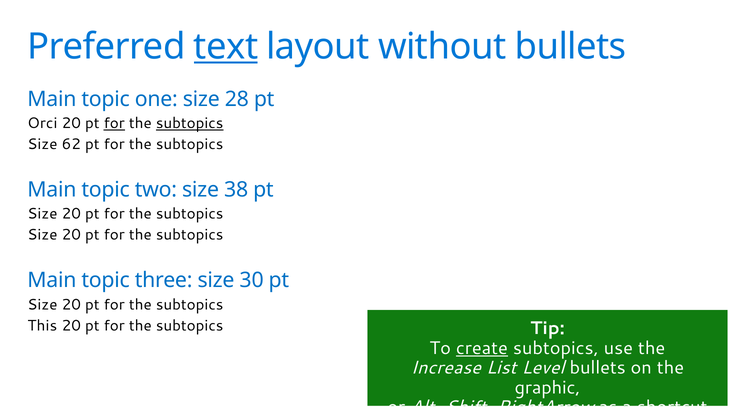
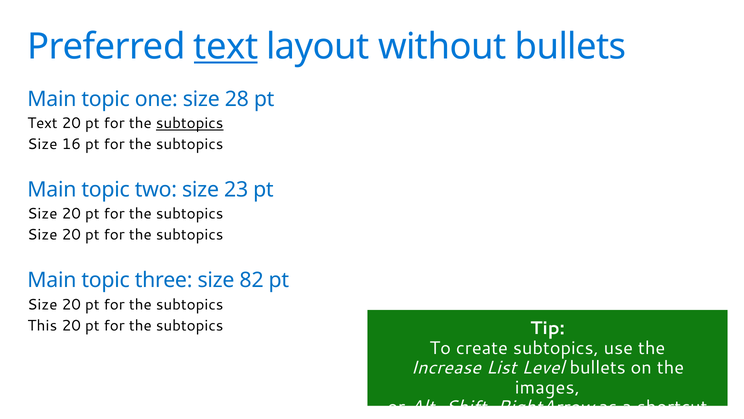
Orci: Orci -> Text (42, 123)
for underline: present -> none (114, 123)
62: 62 -> 16 (71, 144)
38: 38 -> 23 (236, 189)
30: 30 -> 82 (252, 280)
create underline: present -> none (482, 348)
graphic: graphic -> images (547, 387)
